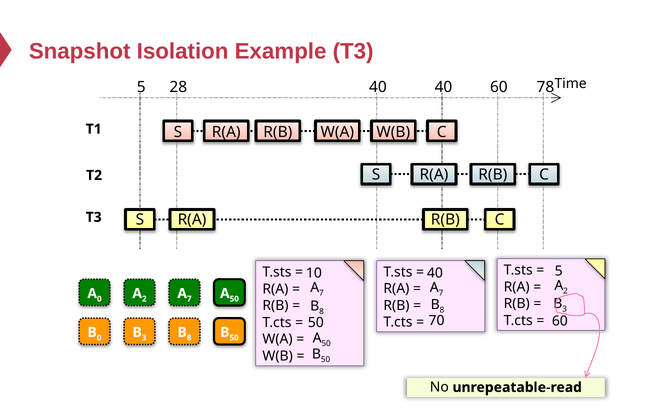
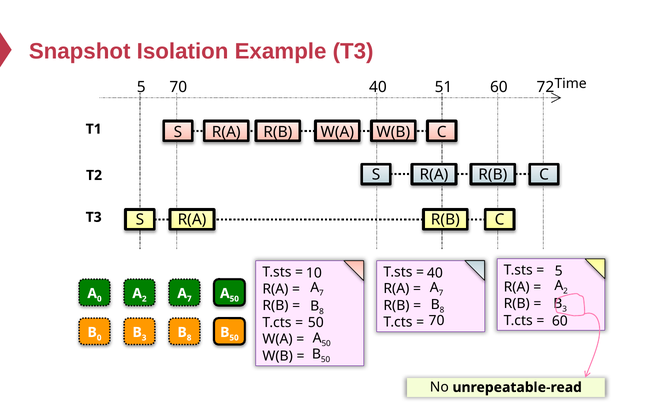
5 28: 28 -> 70 (178, 87)
40 40: 40 -> 51 (443, 87)
78: 78 -> 72 (545, 87)
